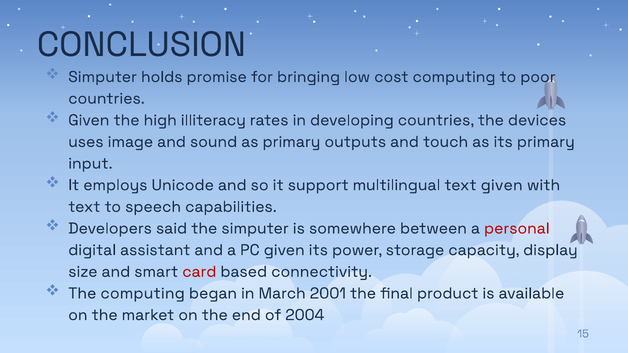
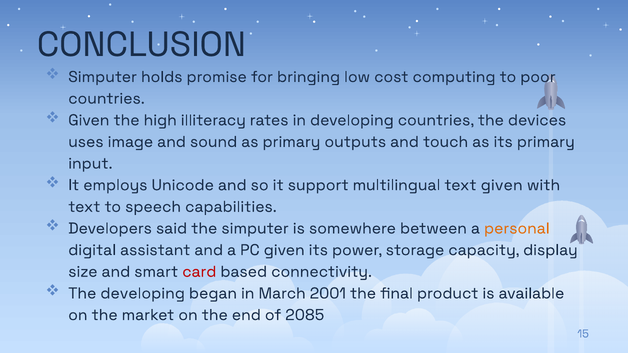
personal colour: red -> orange (517, 228)
The computing: computing -> developing (143, 293)
2004: 2004 -> 2085 (305, 315)
